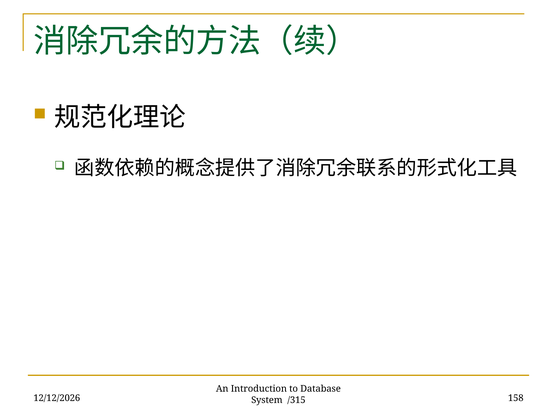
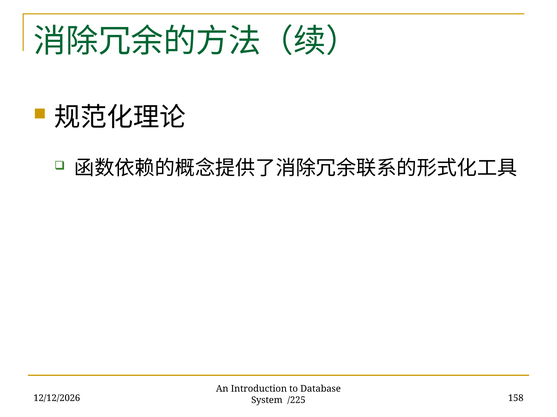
/315: /315 -> /225 (296, 401)
